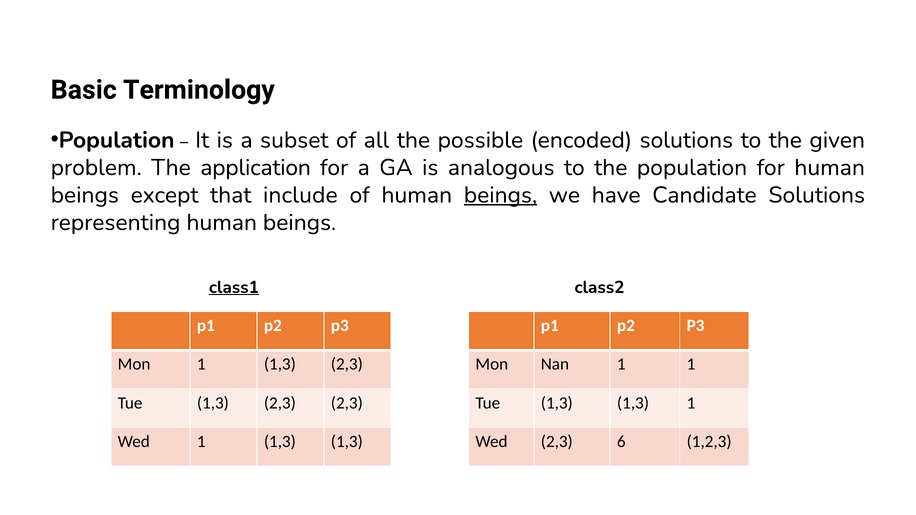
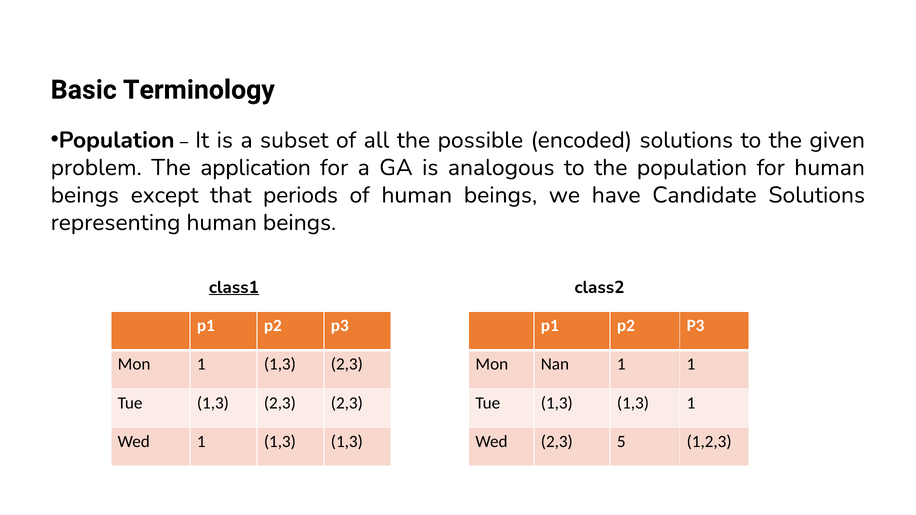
include: include -> periods (300, 195)
beings underline: present -> none (500, 195)
6: 6 -> 5 (621, 442)
